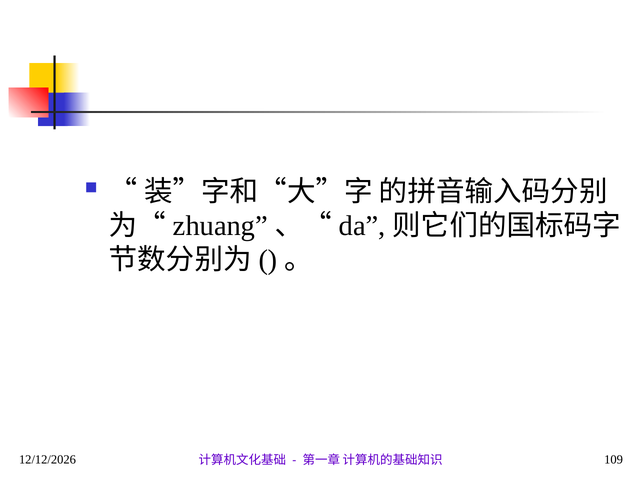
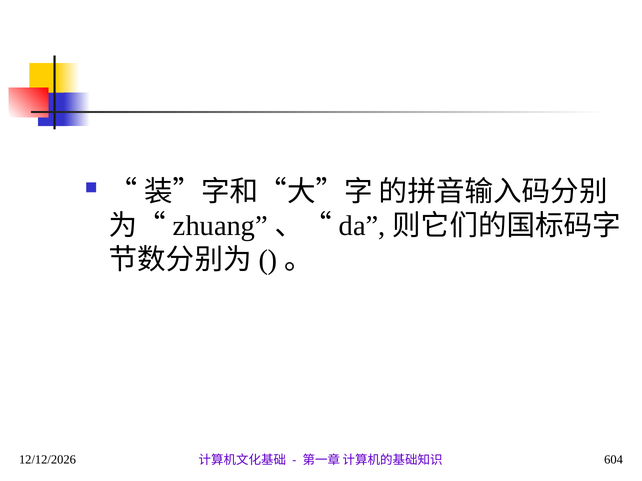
109: 109 -> 604 (614, 460)
